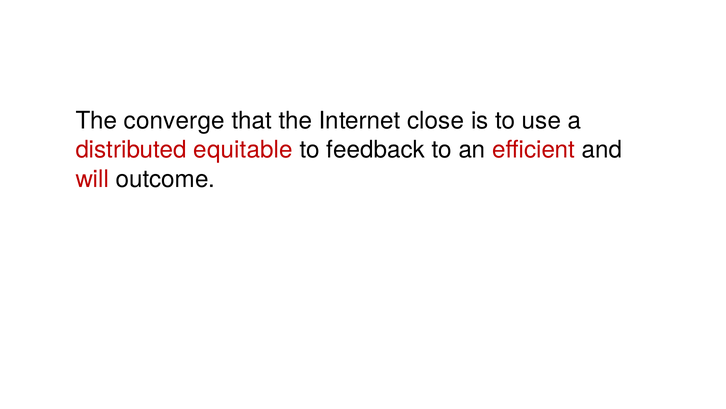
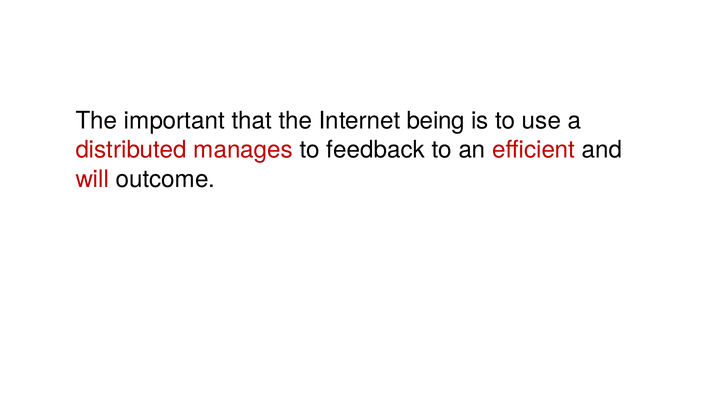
converge: converge -> important (174, 121)
close: close -> being (436, 121)
equitable: equitable -> manages (243, 150)
